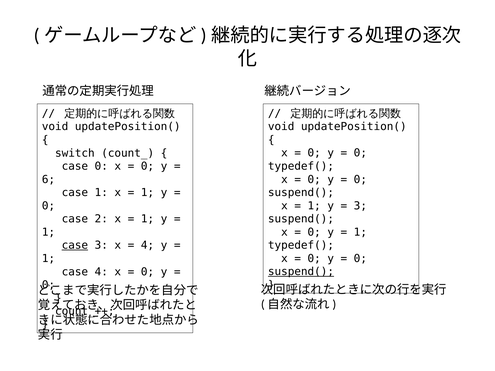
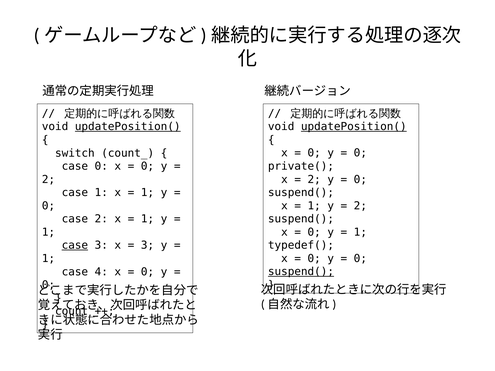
updatePosition( underline: none -> present (128, 127)
updatePosition( underline: none -> present (354, 127)
typedef(: typedef( -> private( (301, 166)
6: 6 -> 2 (48, 180)
0: 0 -> 2 (314, 180)
3: 3 -> 2 (360, 206)
4: 4 -> 3 (147, 246)
